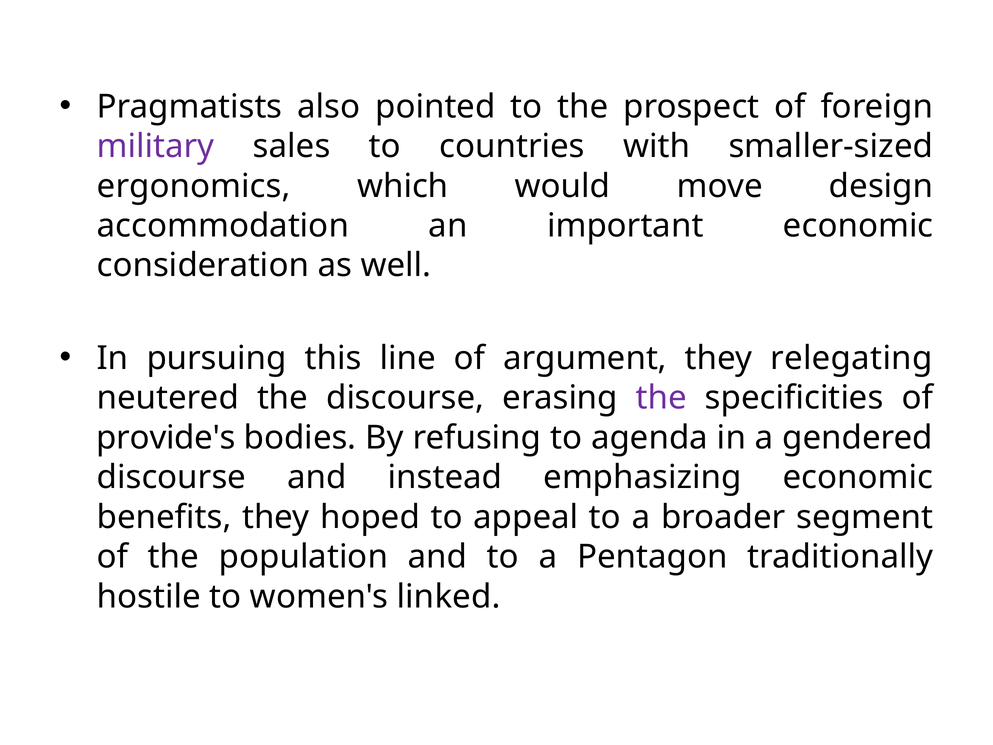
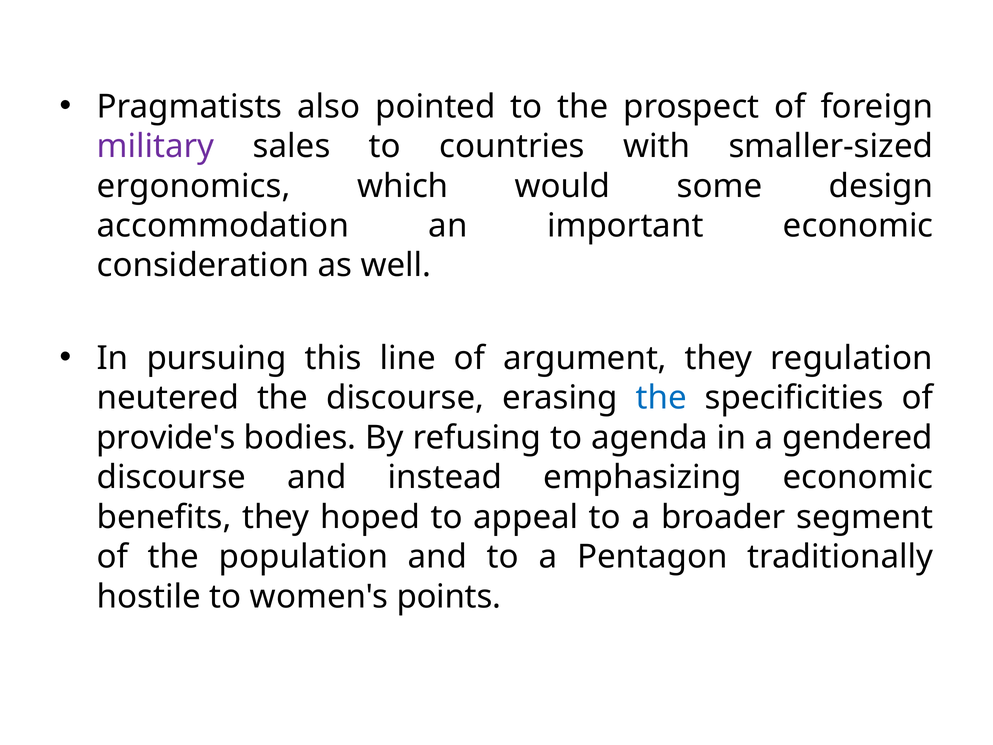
move: move -> some (720, 186)
relegating: relegating -> regulation (851, 358)
the colour: purple -> blue (661, 398)
linked: linked -> points (449, 596)
